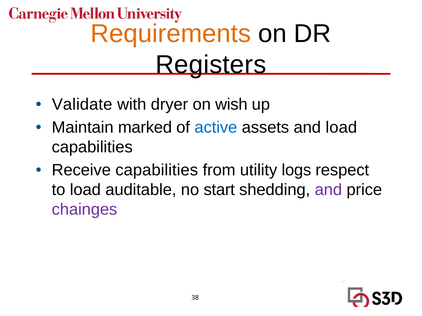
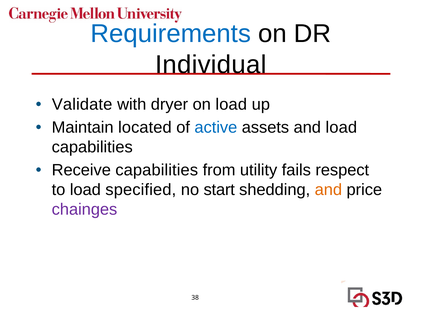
Requirements colour: orange -> blue (171, 34)
Registers: Registers -> Individual (211, 65)
on wish: wish -> load (231, 105)
marked: marked -> located (145, 128)
logs: logs -> fails (296, 170)
auditable: auditable -> specified (141, 190)
and colour: purple -> orange (328, 190)
